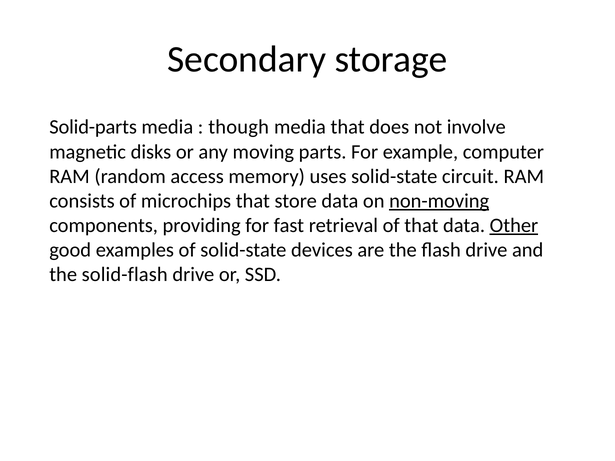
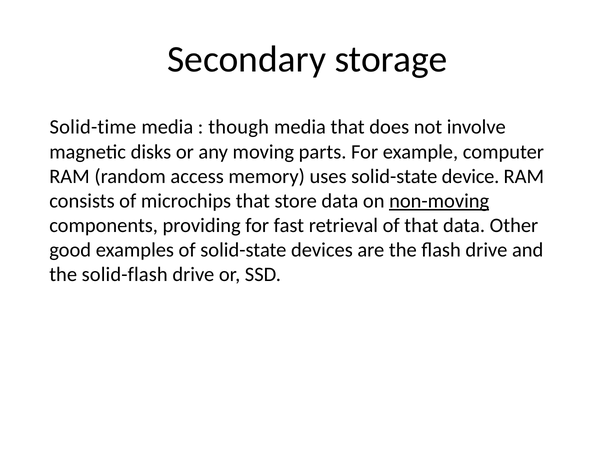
Solid-parts: Solid-parts -> Solid-time (93, 127)
circuit: circuit -> device (471, 176)
Other underline: present -> none (514, 226)
